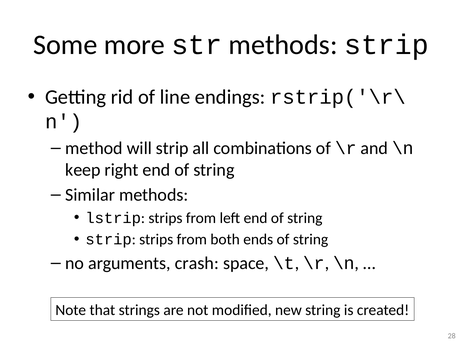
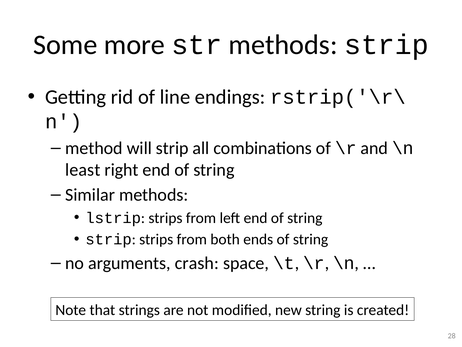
keep: keep -> least (83, 170)
